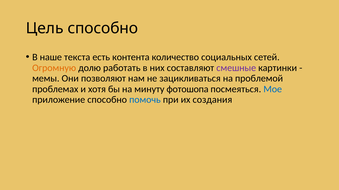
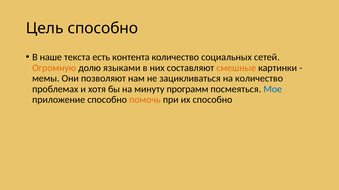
работать: работать -> языками (122, 68)
смешные colour: purple -> orange (236, 68)
на проблемой: проблемой -> количество (259, 79)
фотошопа: фотошопа -> программ (188, 89)
помочь colour: blue -> orange (145, 100)
их создания: создания -> способно (212, 100)
